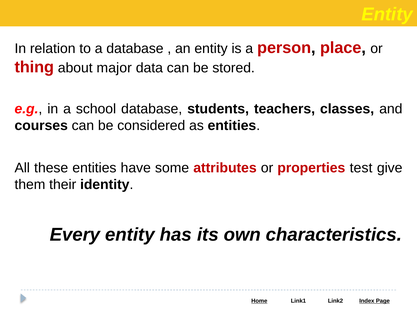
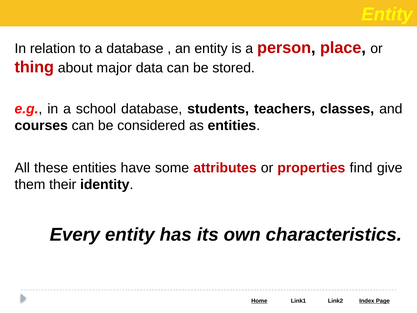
test: test -> find (361, 168)
